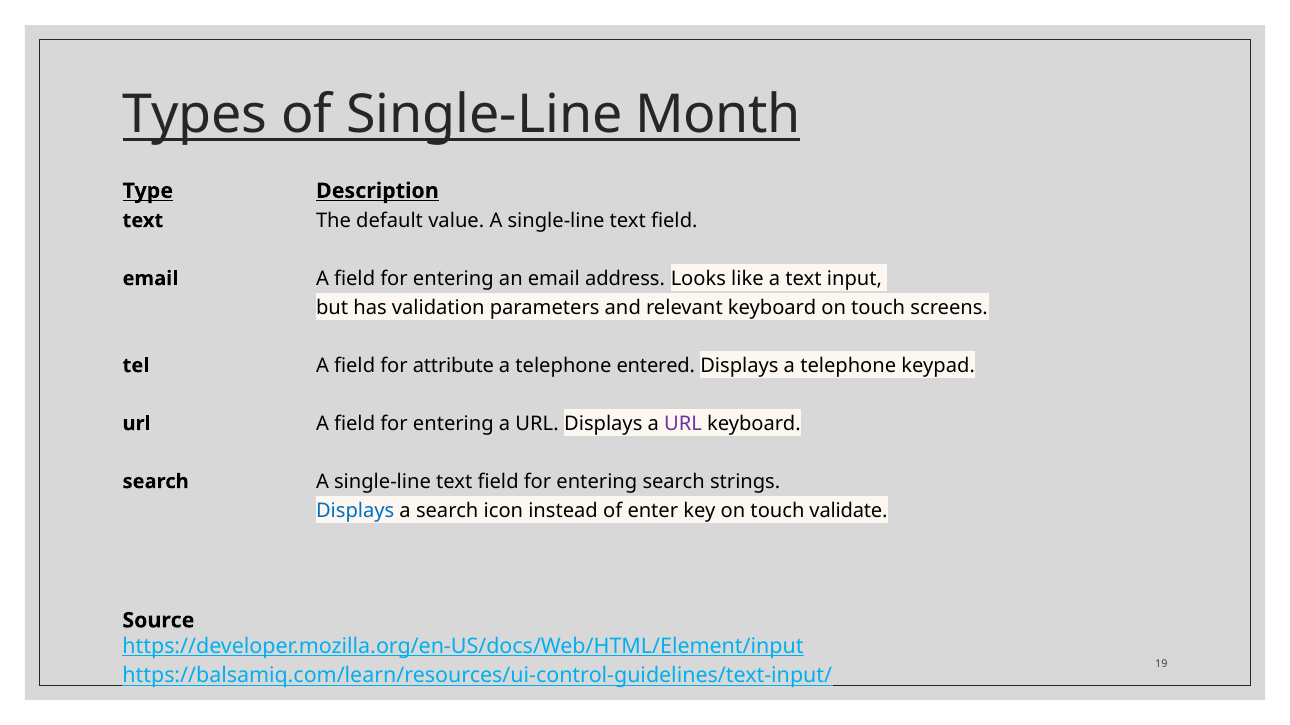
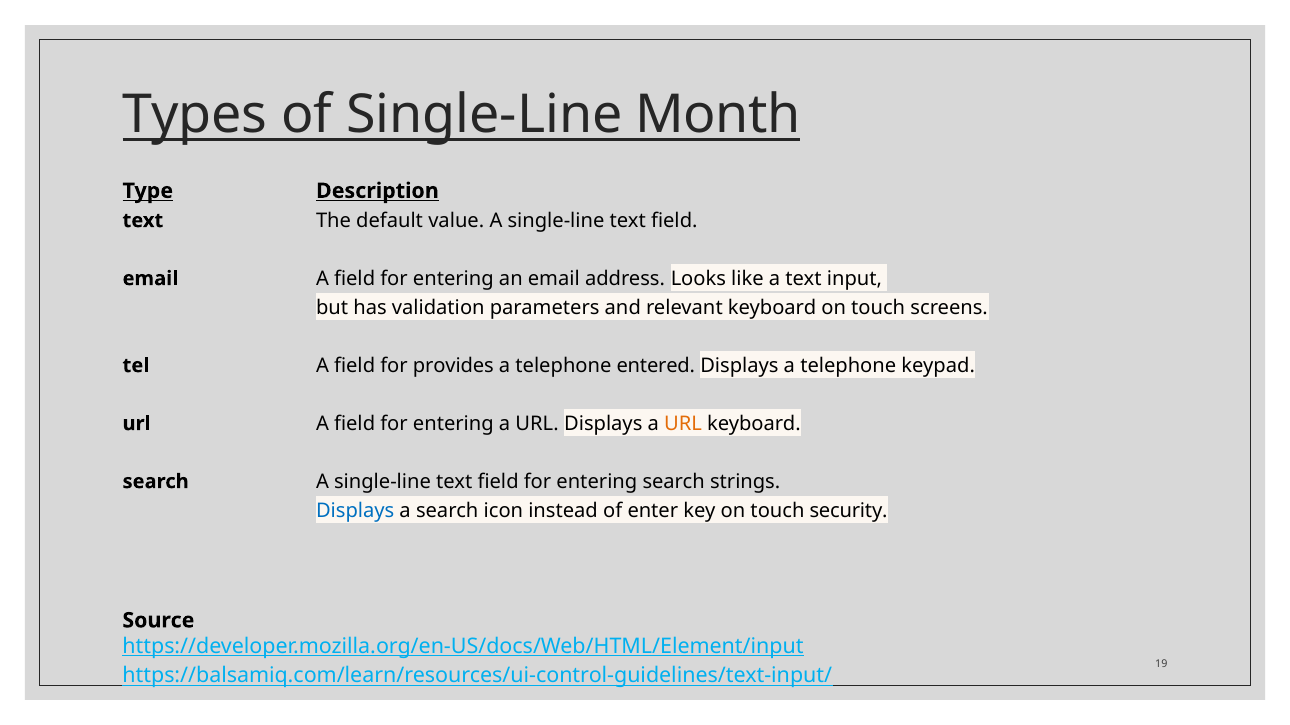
attribute: attribute -> provides (453, 366)
URL colour: purple -> orange (683, 424)
validate: validate -> security (849, 511)
